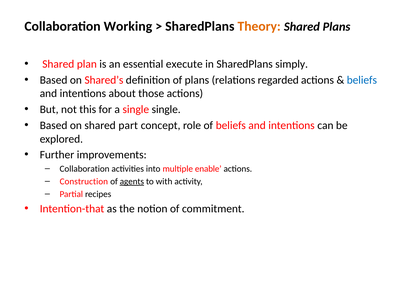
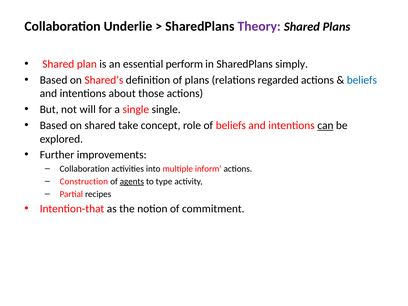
Working: Working -> Underlie (128, 26)
Theory colour: orange -> purple (259, 26)
execute: execute -> perform (184, 64)
this: this -> will (88, 109)
part: part -> take (128, 125)
can underline: none -> present (325, 125)
enable: enable -> inform (208, 169)
with: with -> type (164, 181)
